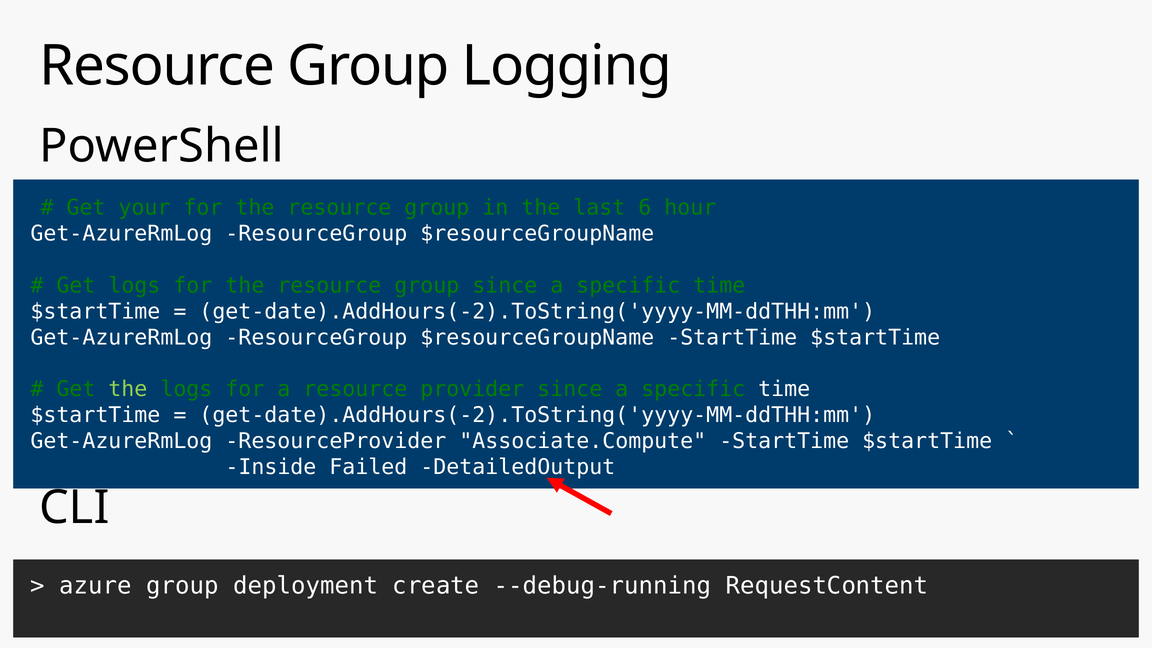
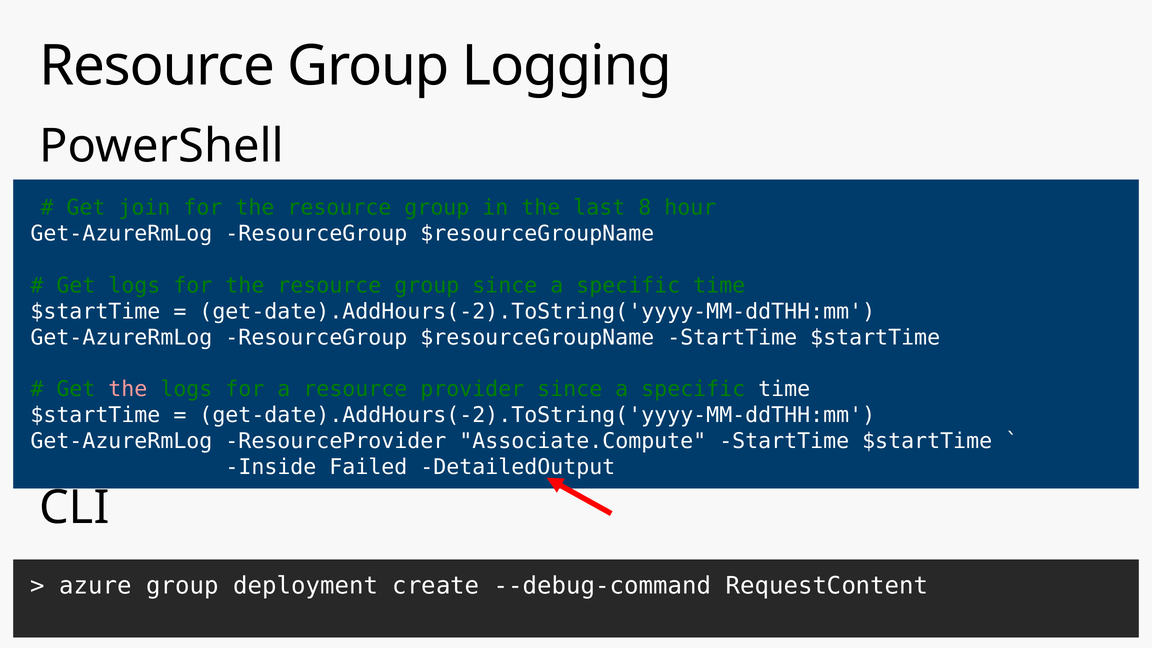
your: your -> join (144, 208)
6: 6 -> 8 (645, 208)
the colour: light green -> pink (128, 389)
--debug-running: --debug-running -> --debug-command (602, 586)
